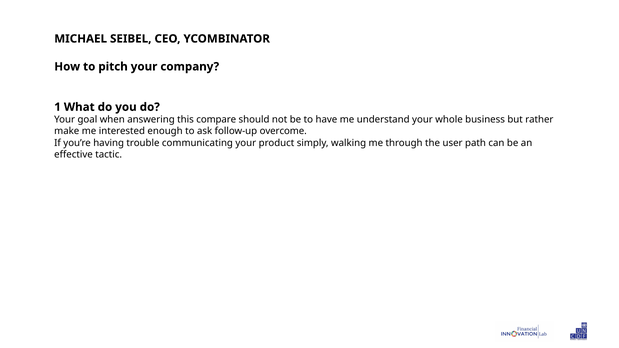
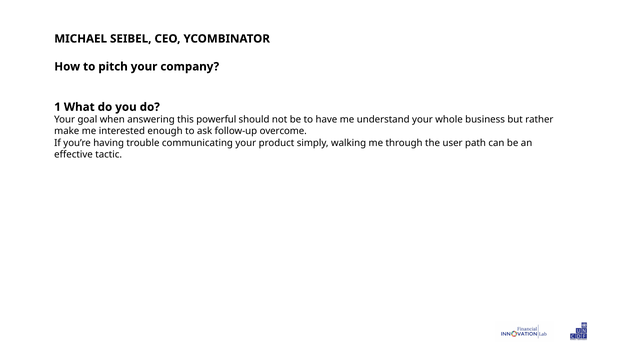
compare: compare -> powerful (216, 120)
